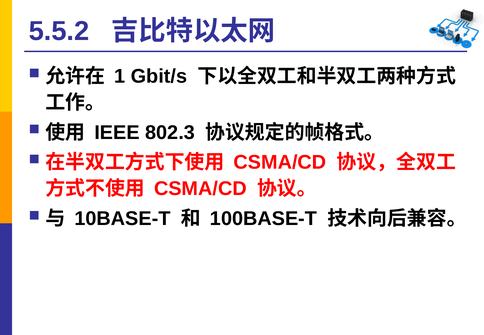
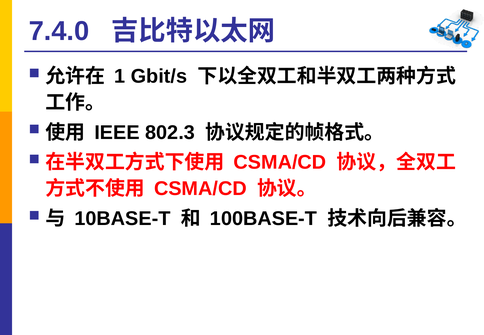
5.5.2: 5.5.2 -> 7.4.0 (59, 31)
